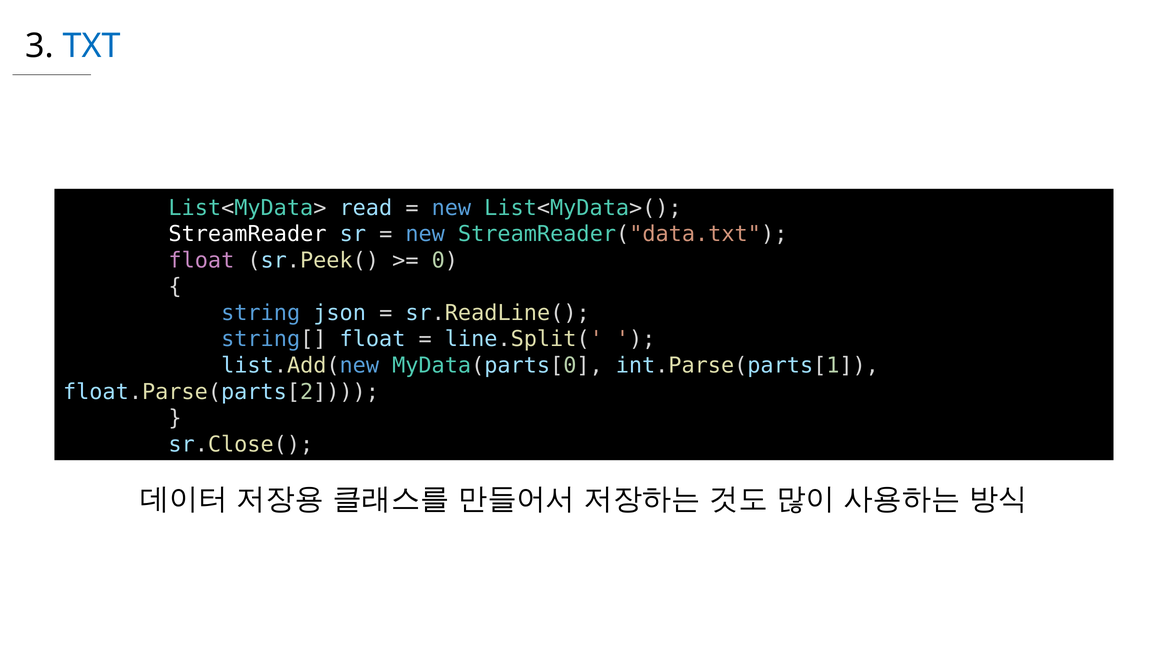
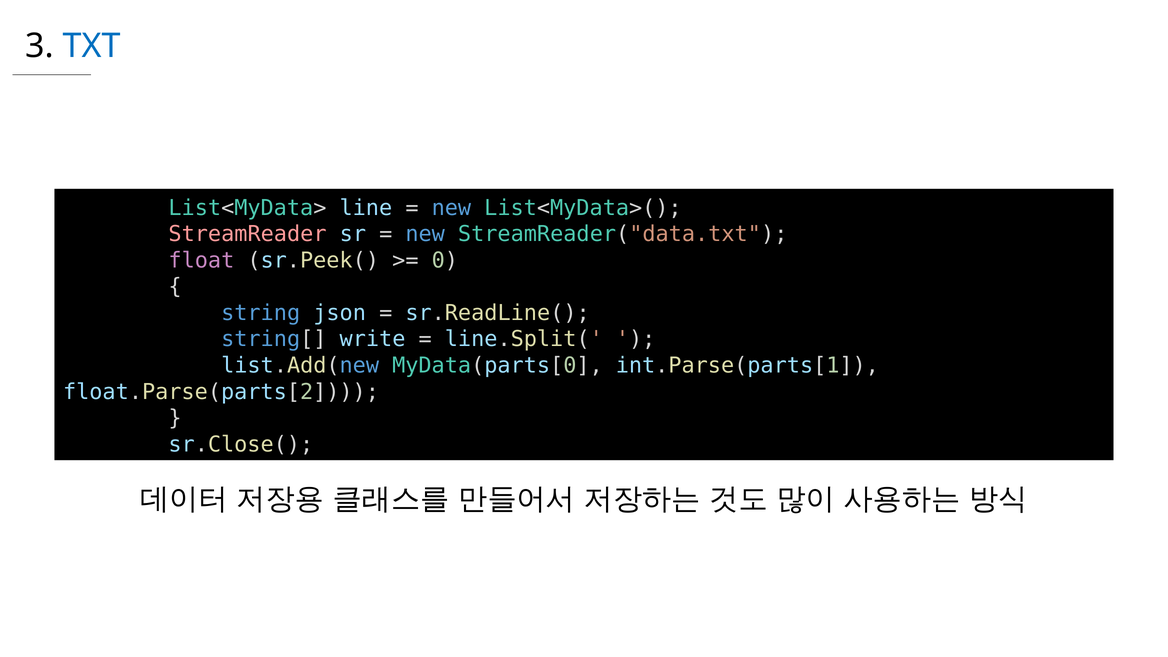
read: read -> line (366, 208)
StreamReader colour: white -> pink (248, 234)
string[ float: float -> write (373, 339)
